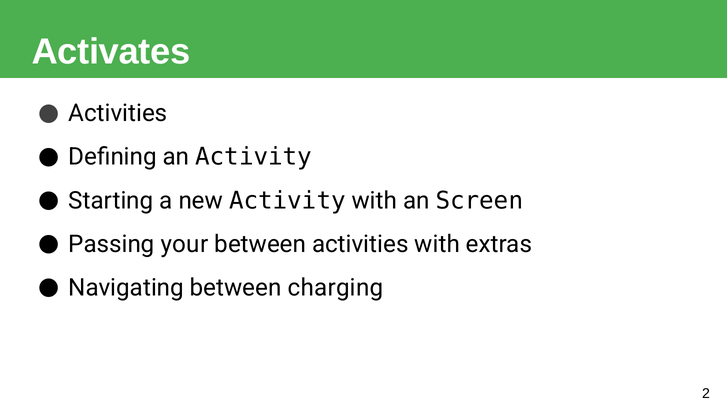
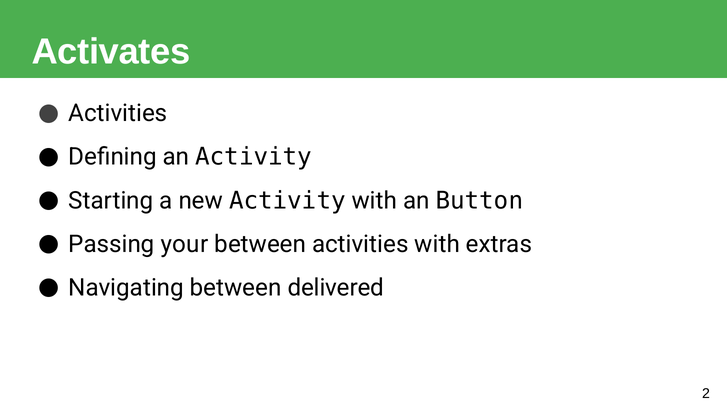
Screen: Screen -> Button (479, 201)
charging: charging -> delivered (336, 288)
